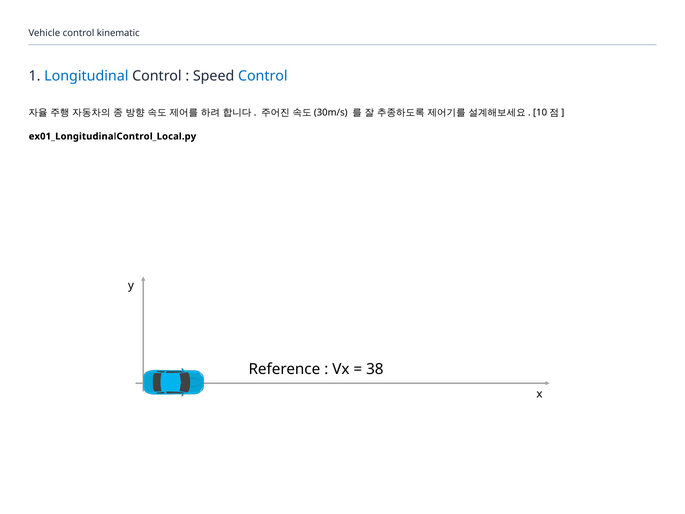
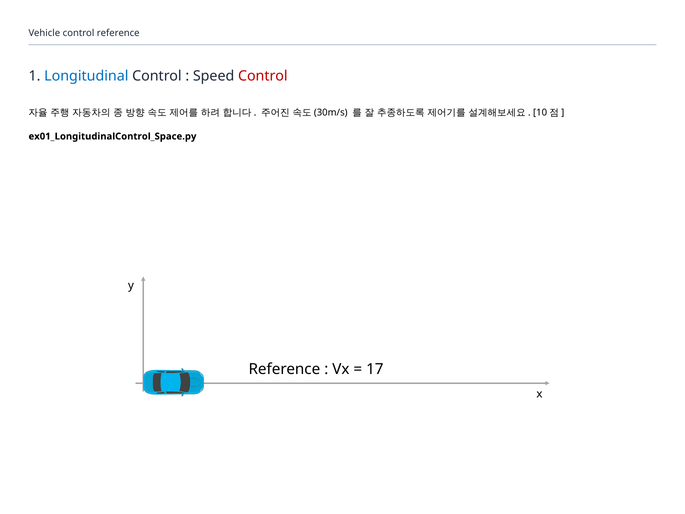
control kinematic: kinematic -> reference (118, 33)
Control colour: blue -> red (263, 76)
ex01_LongitudinalControl_Local.py: ex01_LongitudinalControl_Local.py -> ex01_LongitudinalControl_Space.py (112, 136)
38: 38 -> 17 (375, 369)
